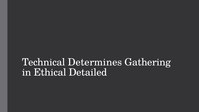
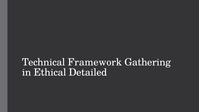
Determines: Determines -> Framework (95, 62)
